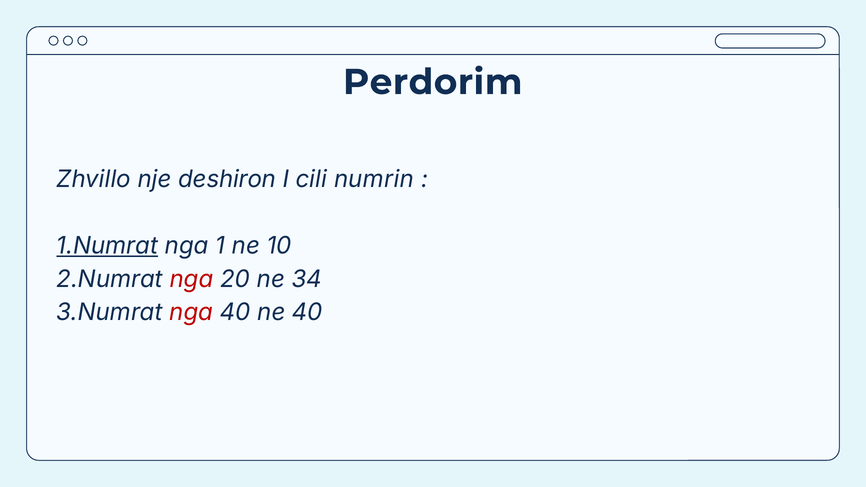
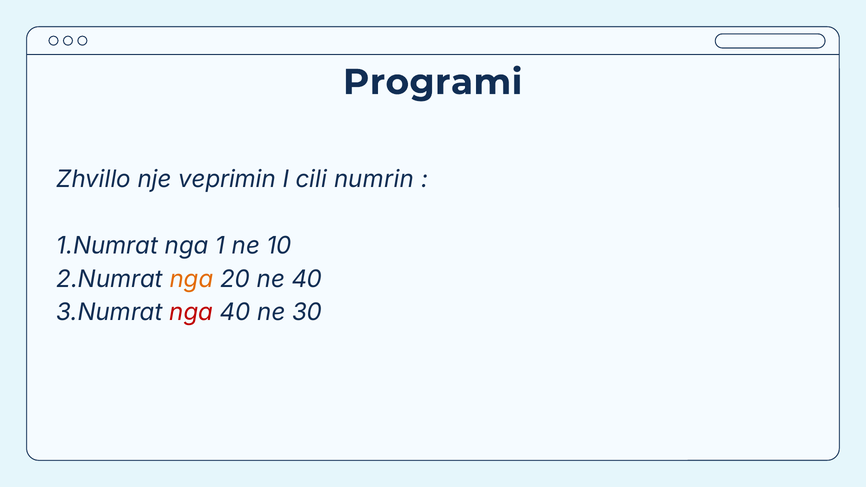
Perdorim: Perdorim -> Programi (433, 82)
deshiron: deshiron -> veprimin (227, 180)
1.Numrat underline: present -> none (107, 246)
nga colour: red -> orange (192, 279)
ne 34: 34 -> 40 (307, 279)
ne 40: 40 -> 30 (307, 312)
